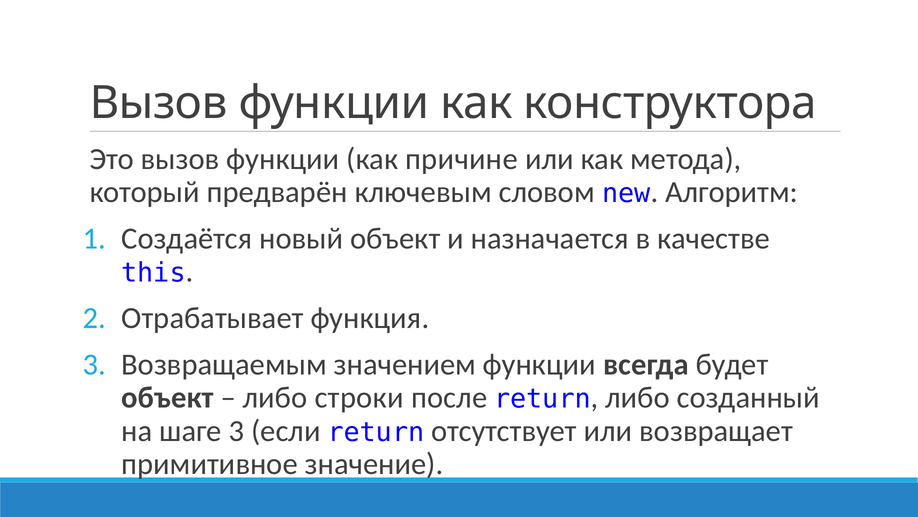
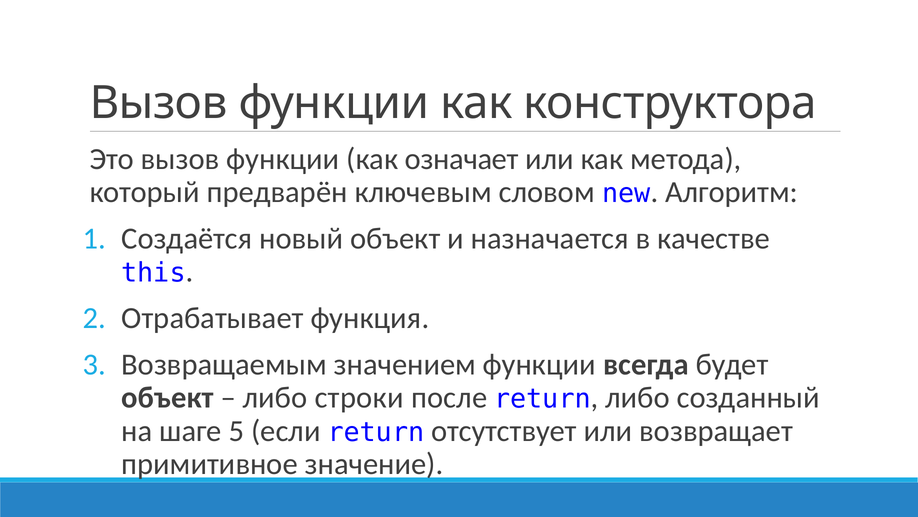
причине: причине -> означает (462, 159)
шаге 3: 3 -> 5 (236, 430)
